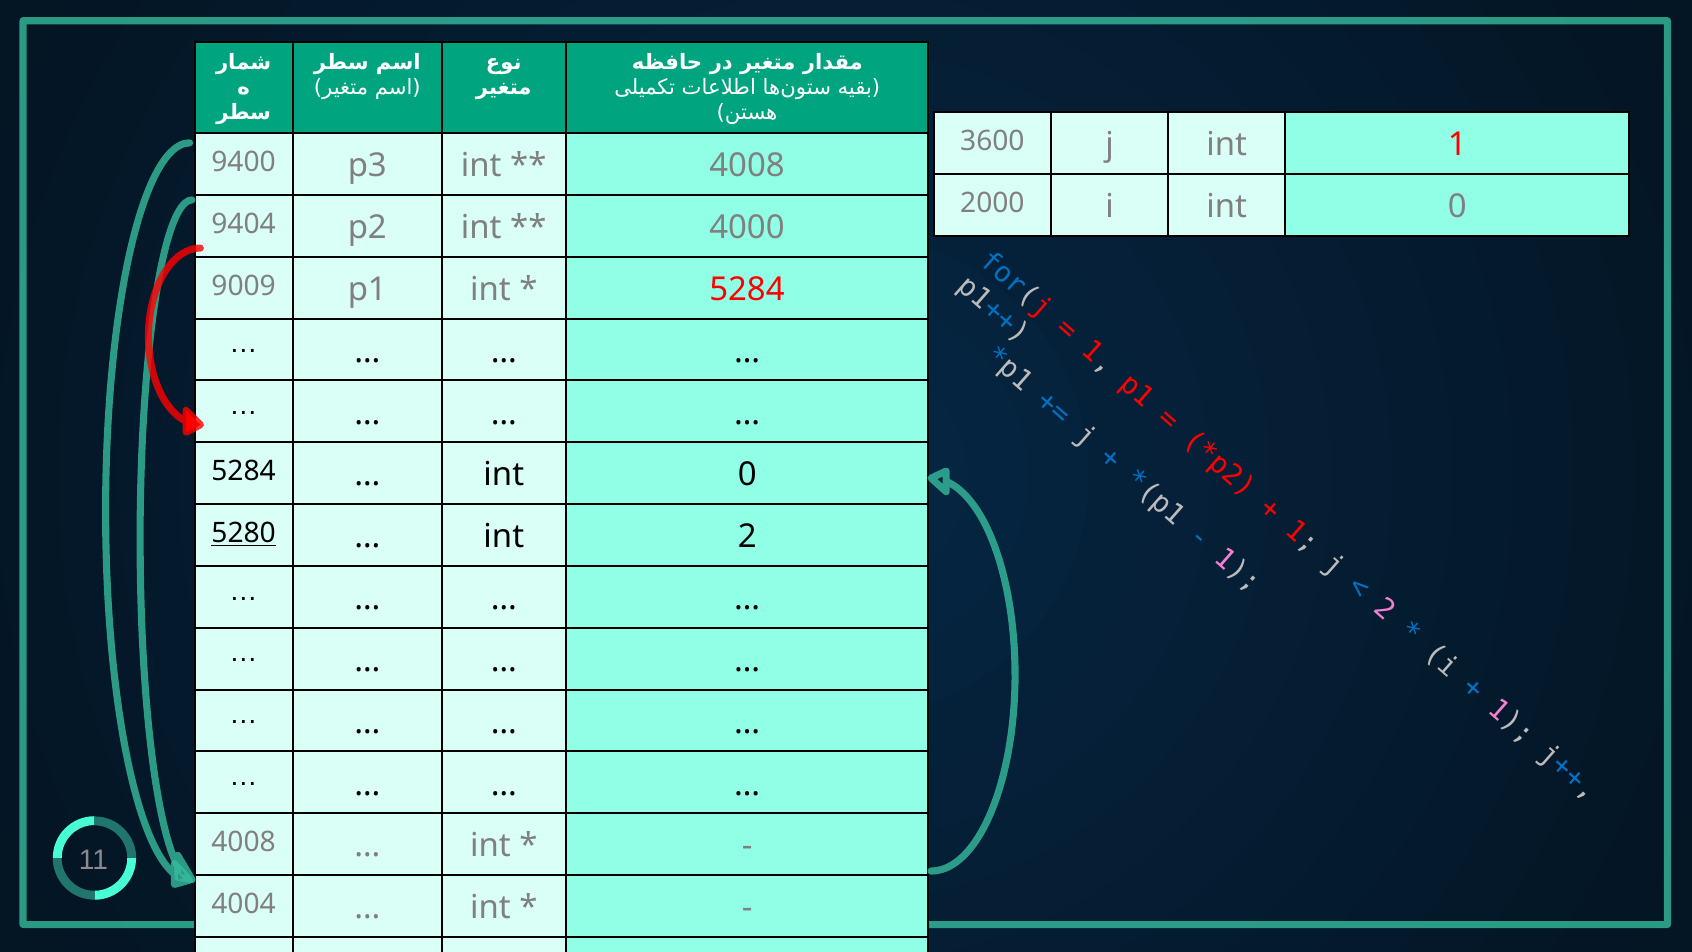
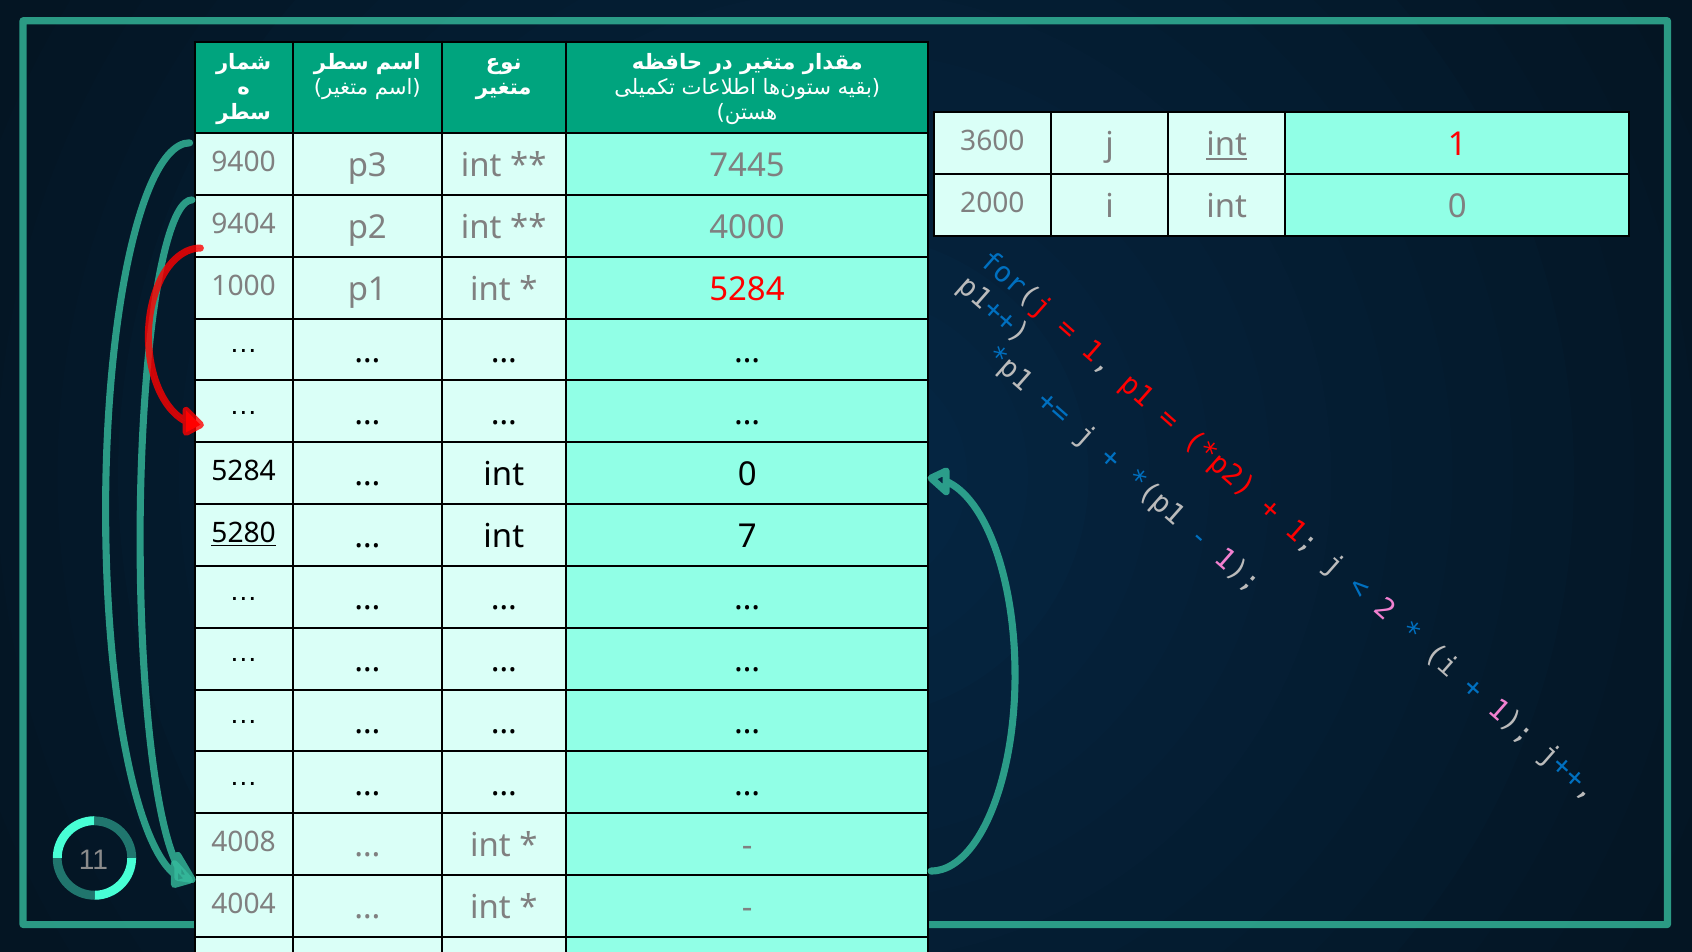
int underline: none -> present (1227, 145)
4008: 4008 -> 7445 (747, 166)
9009: 9009 -> 1000 (244, 286)
int 2: 2 -> 7 (747, 537)
